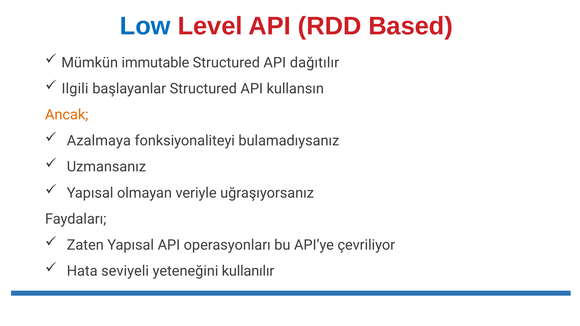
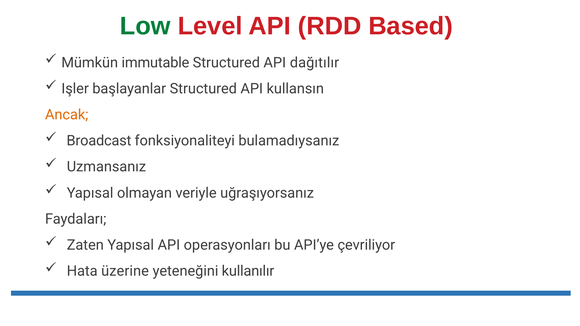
Low colour: blue -> green (145, 26)
Ilgili: Ilgili -> Işler (75, 89)
Azalmaya: Azalmaya -> Broadcast (99, 141)
seviyeli: seviyeli -> üzerine (125, 271)
